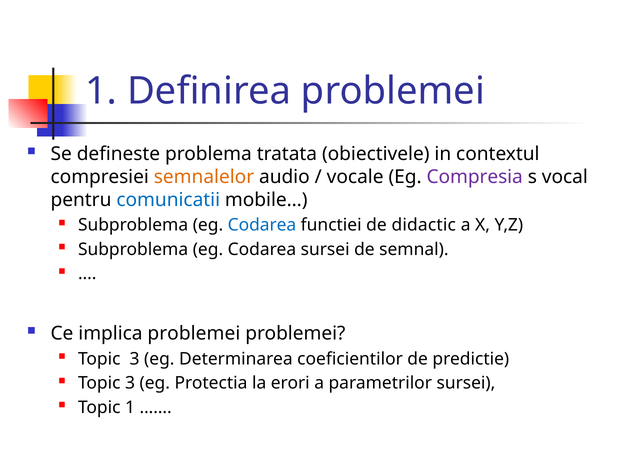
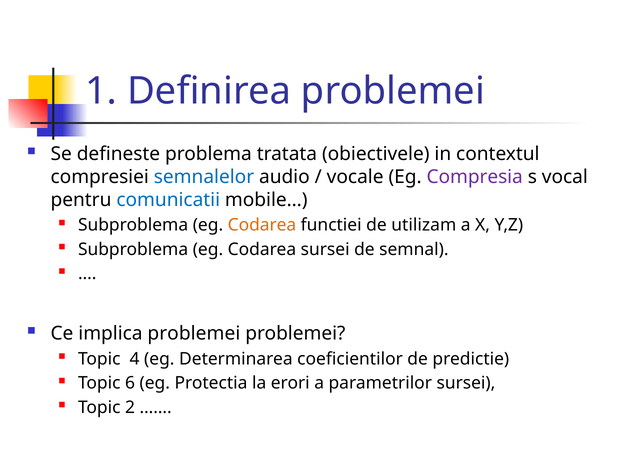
semnalelor colour: orange -> blue (204, 177)
Codarea colour: blue -> orange (262, 225)
didactic: didactic -> utilizam (424, 225)
3: 3 -> 4 (135, 359)
3: 3 -> 6 (130, 384)
Topic 1: 1 -> 2 (130, 408)
